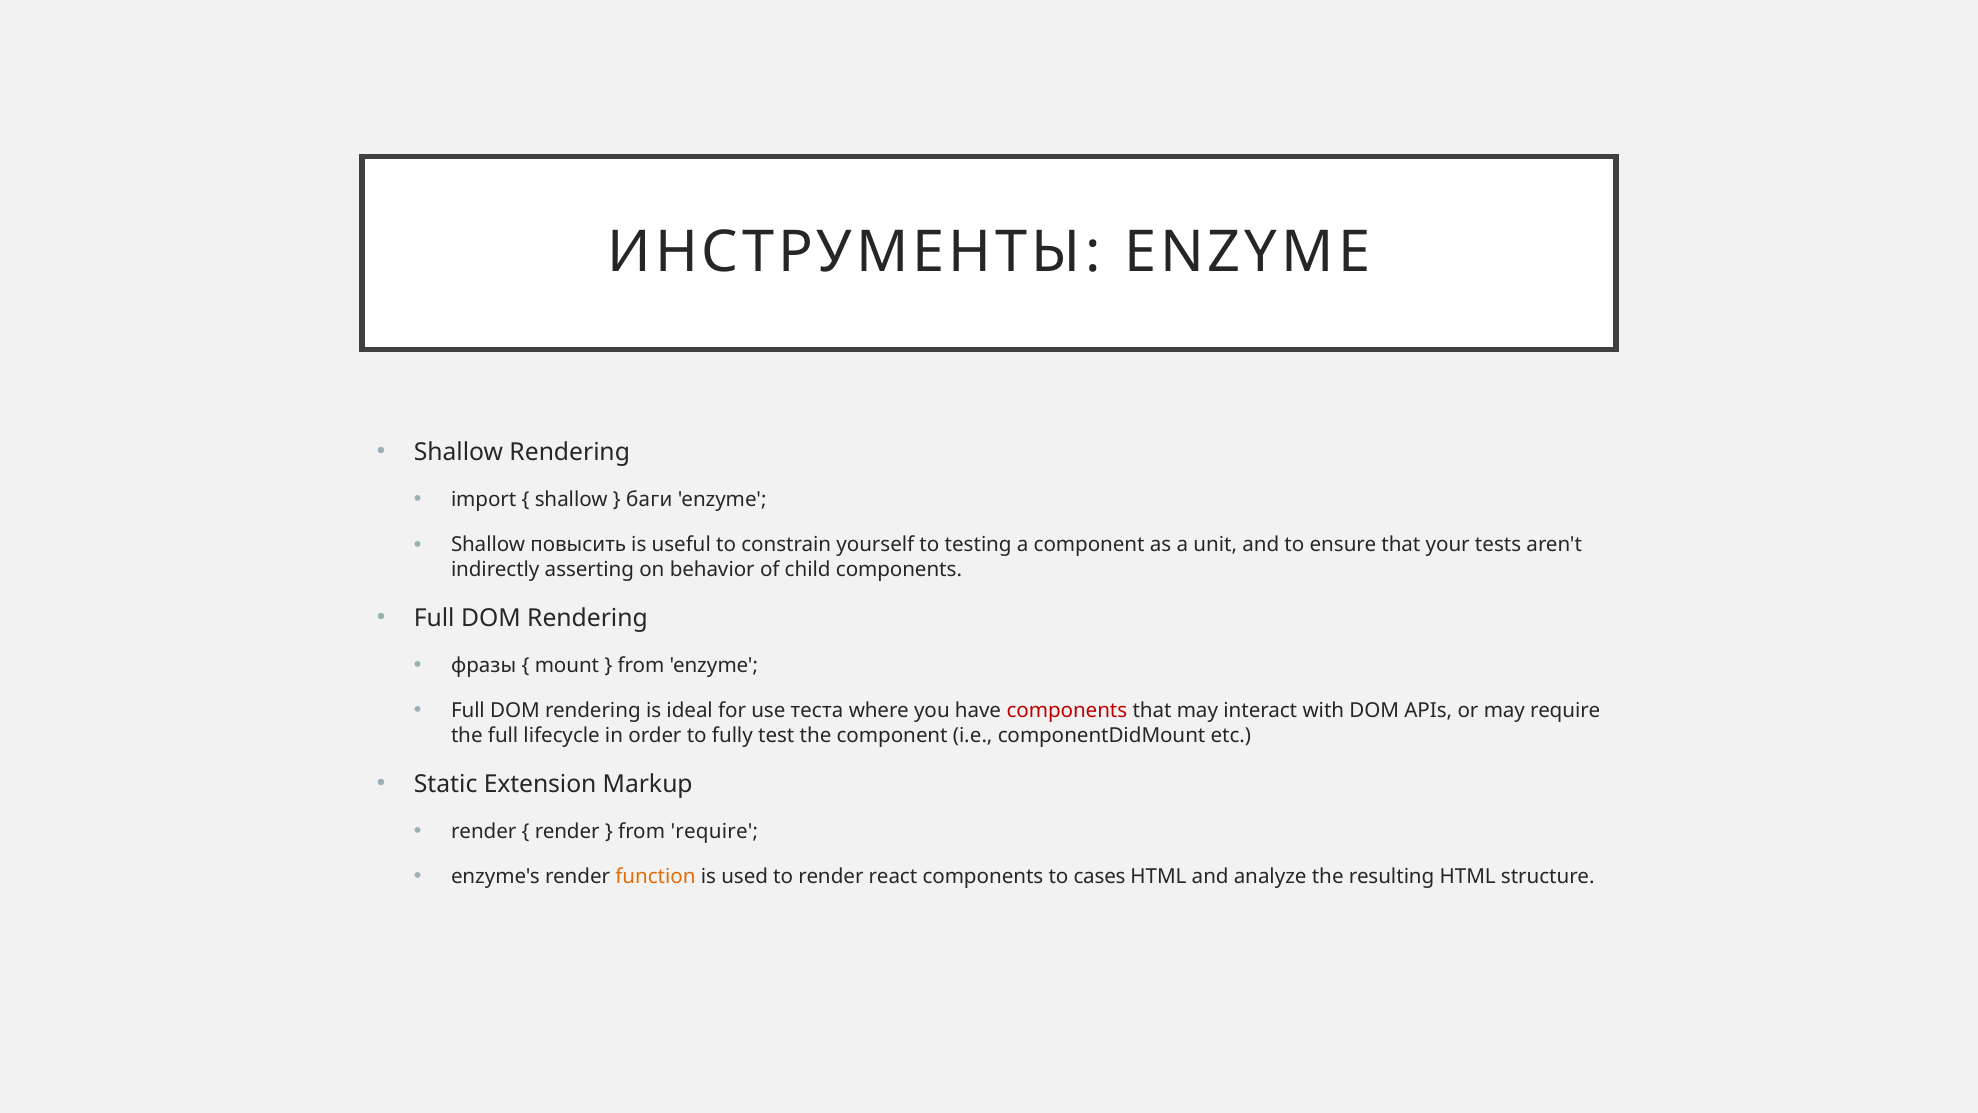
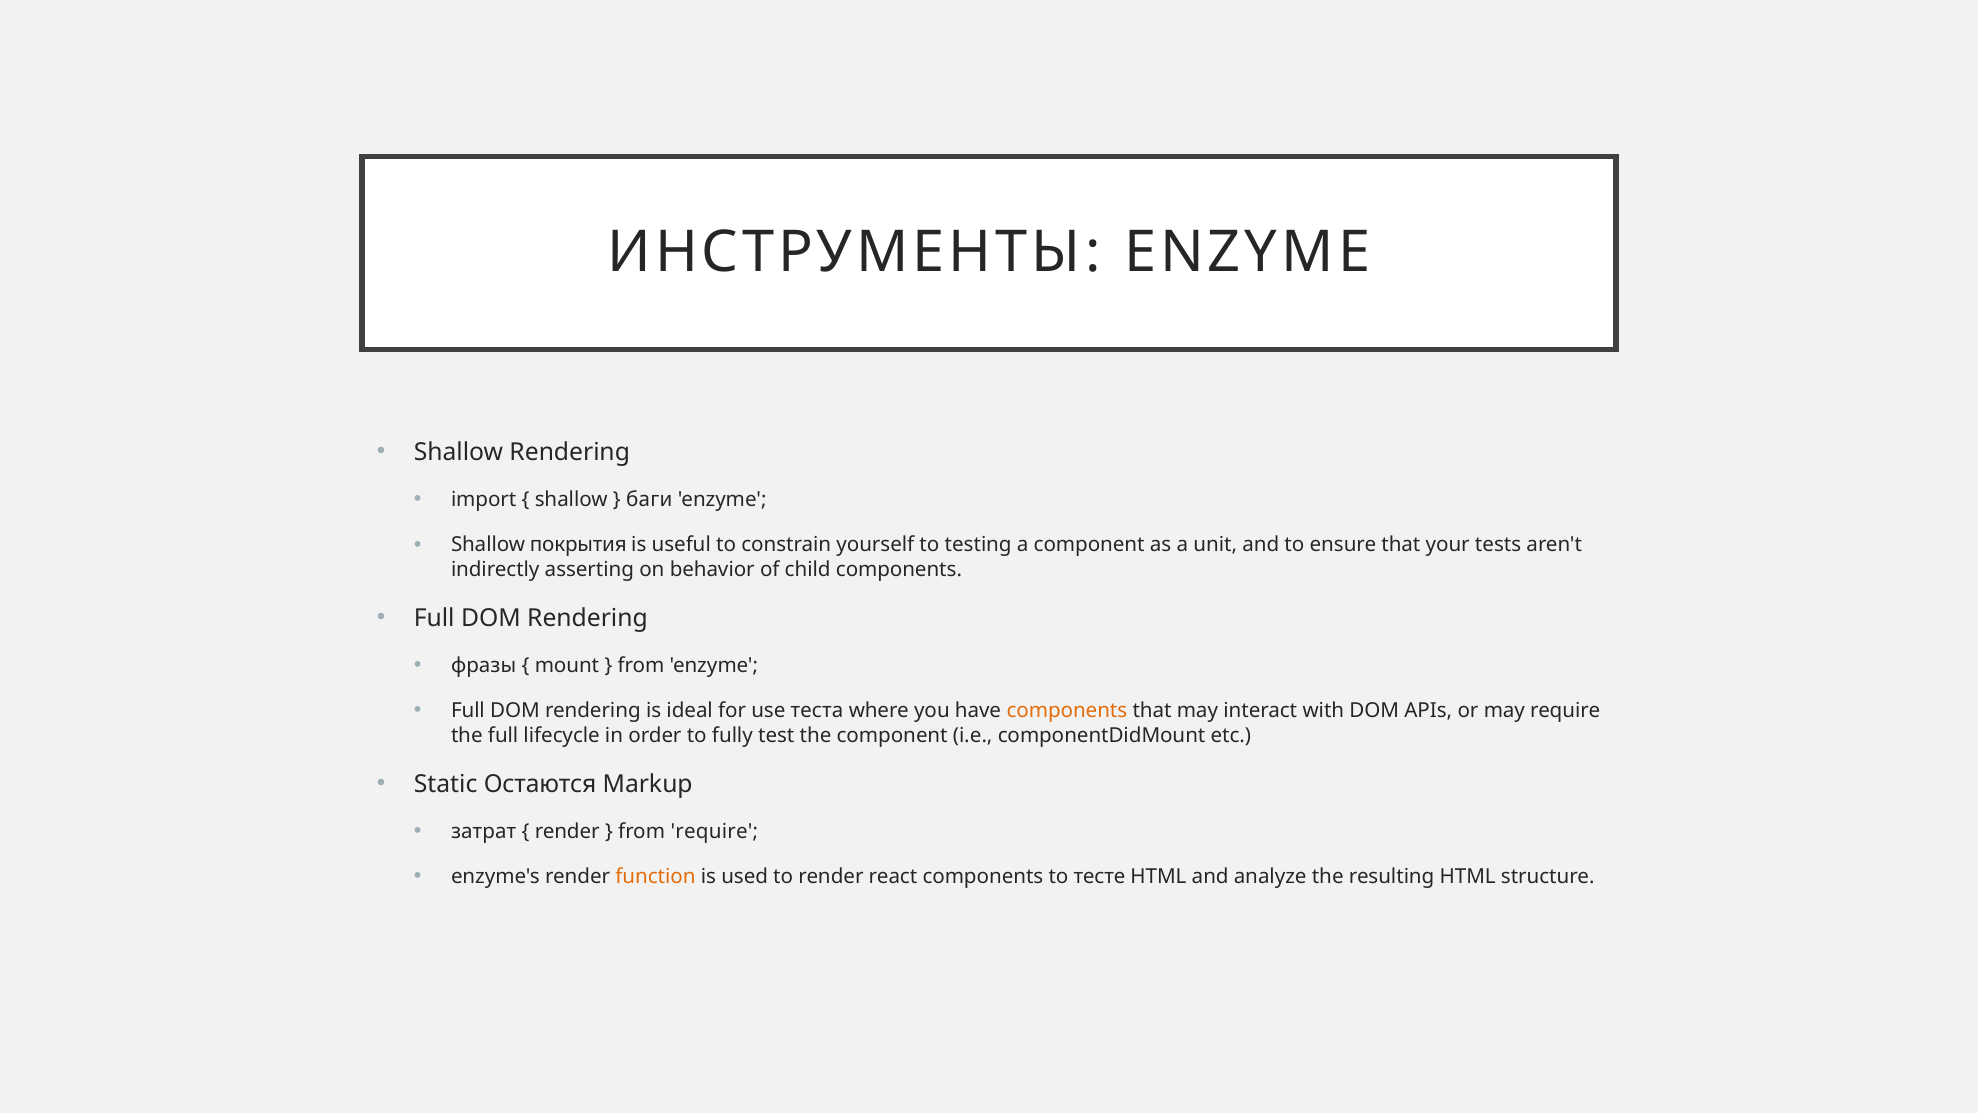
повысить: повысить -> покрытия (578, 545)
components colour: red -> orange (1067, 711)
Extension: Extension -> Остаются (540, 784)
render: render -> затрат (484, 831)
cases: cases -> тесте (1099, 877)
